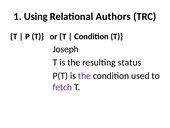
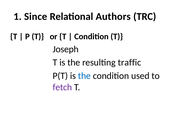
Using: Using -> Since (36, 16)
status: status -> traffic (130, 62)
the colour: purple -> blue (84, 75)
